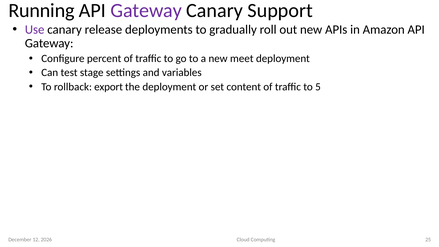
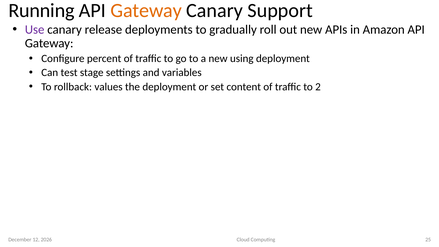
Gateway colour: purple -> orange (146, 10)
meet: meet -> using (242, 59)
export: export -> values (109, 87)
5: 5 -> 2 (318, 87)
